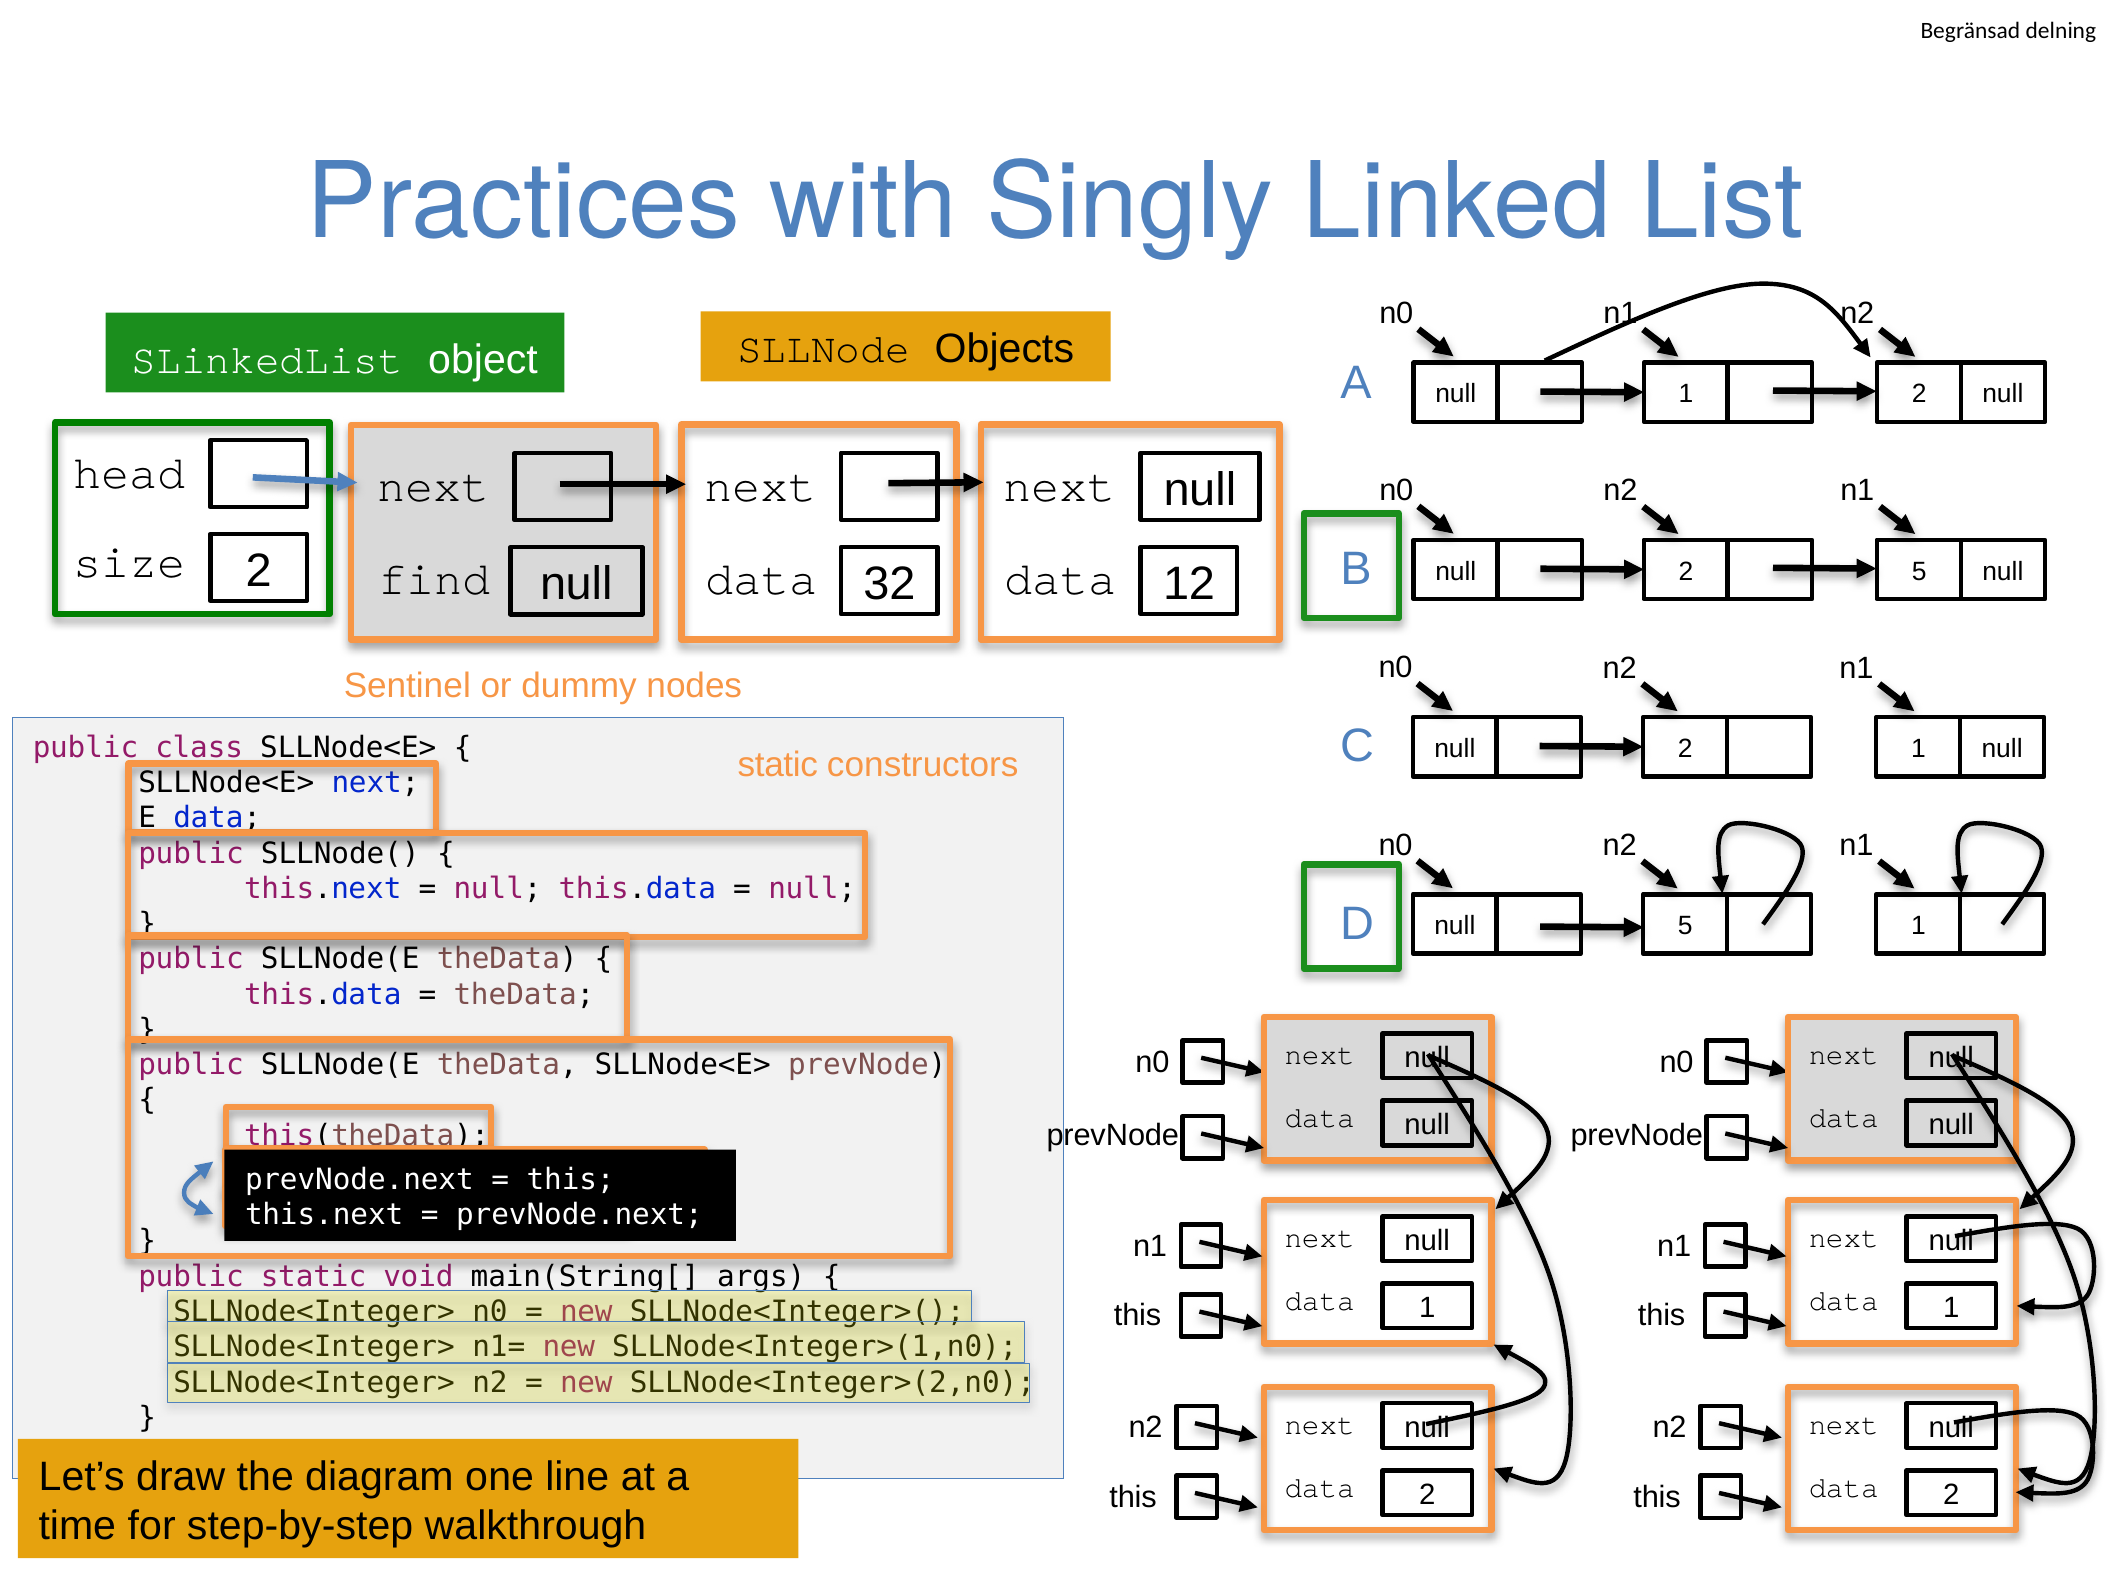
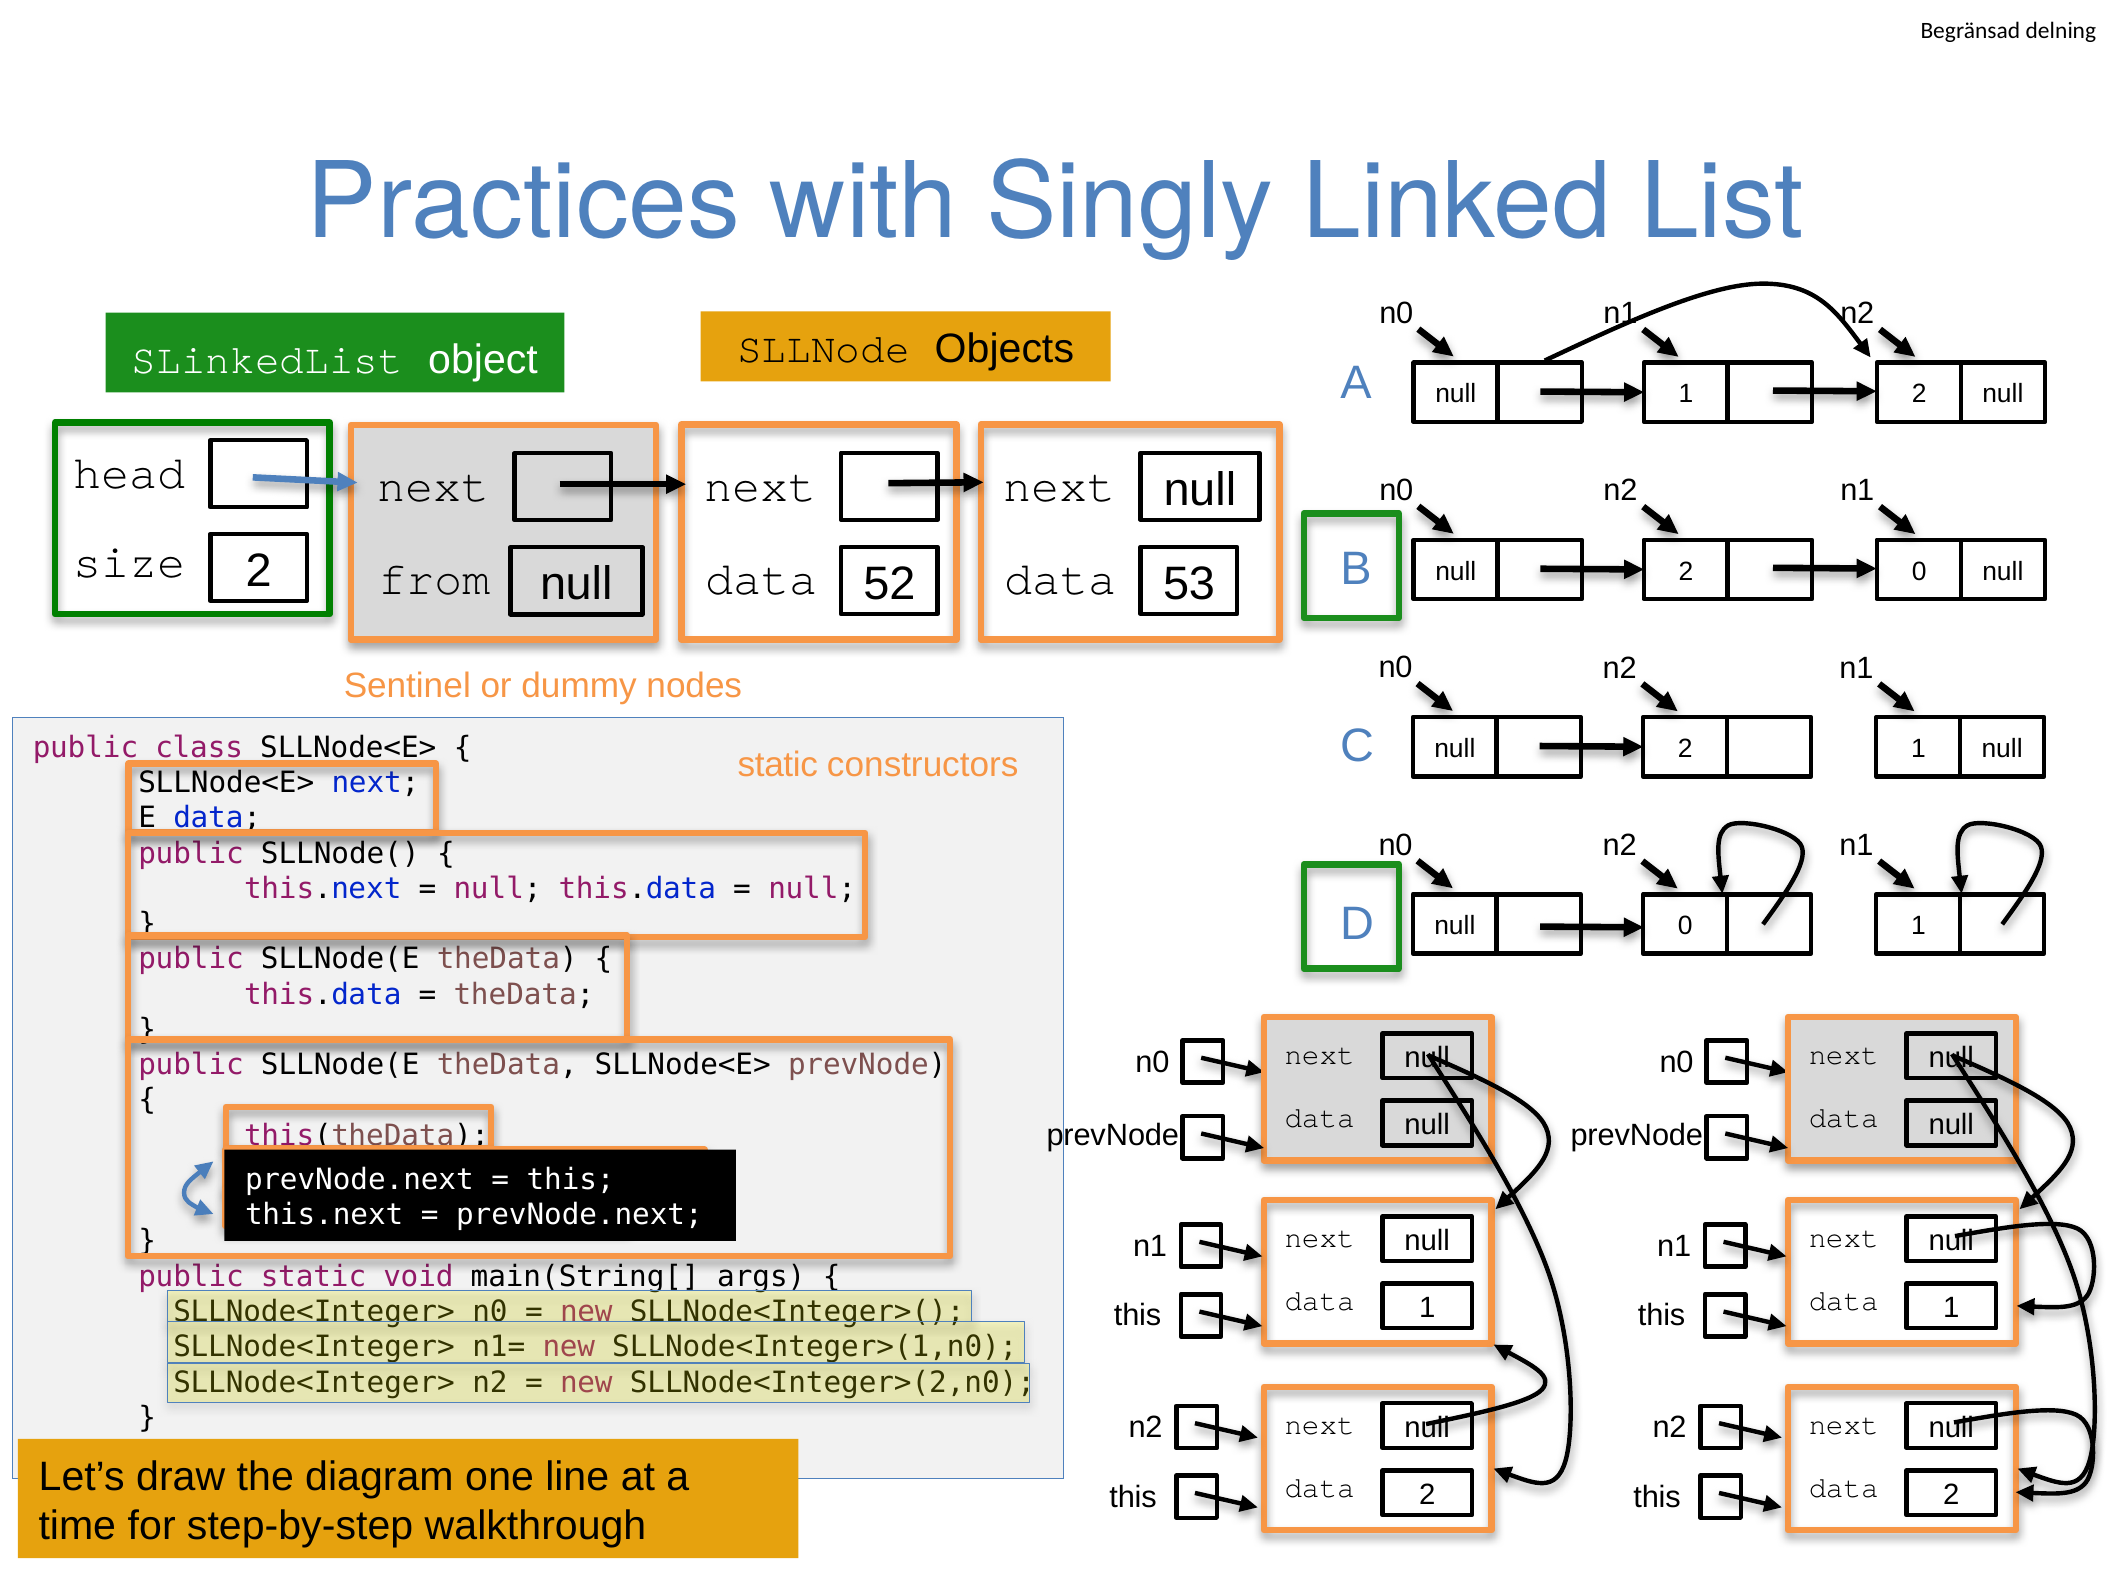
32: 32 -> 52 (889, 584)
12: 12 -> 53 (1189, 584)
2 5: 5 -> 0 (1919, 571)
find: find -> from (435, 579)
null 5: 5 -> 0 (1685, 926)
